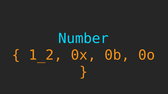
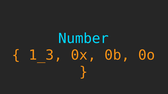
1_2: 1_2 -> 1_3 (46, 55)
